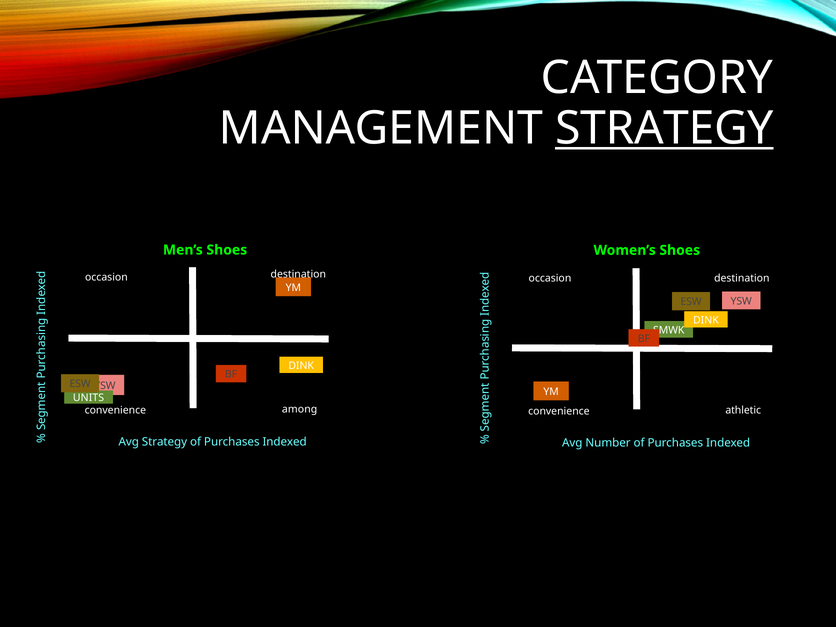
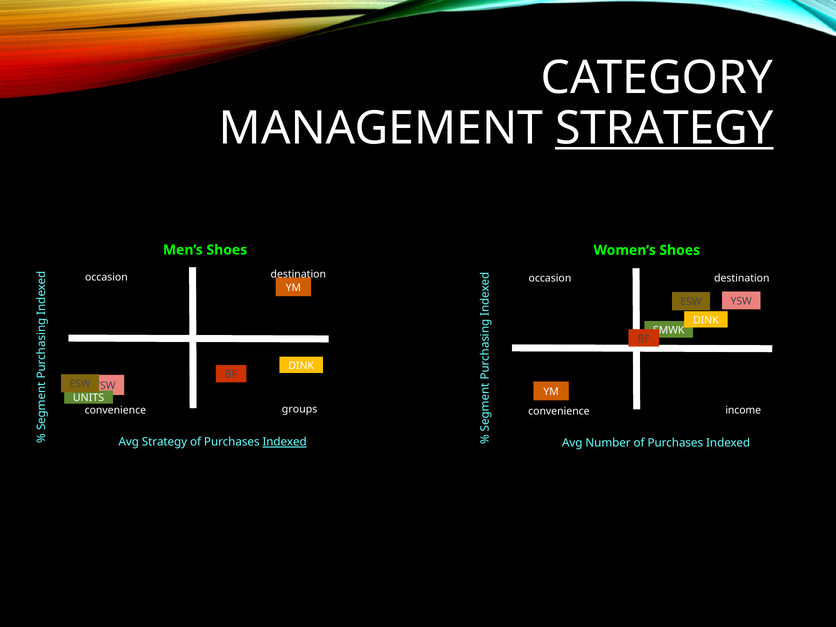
among: among -> groups (300, 409)
athletic: athletic -> income (743, 411)
Indexed underline: none -> present (285, 442)
